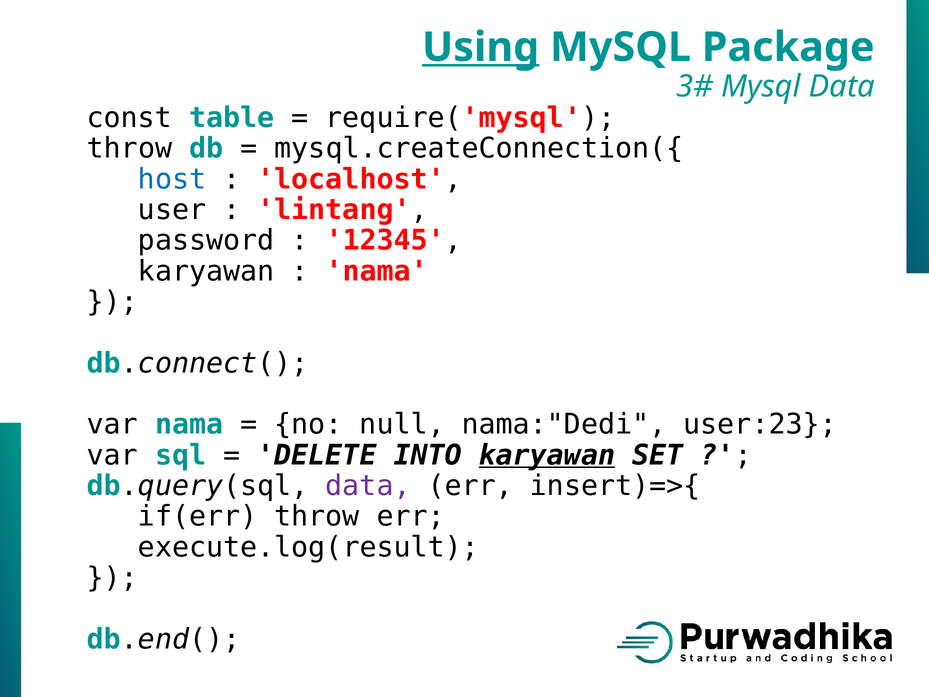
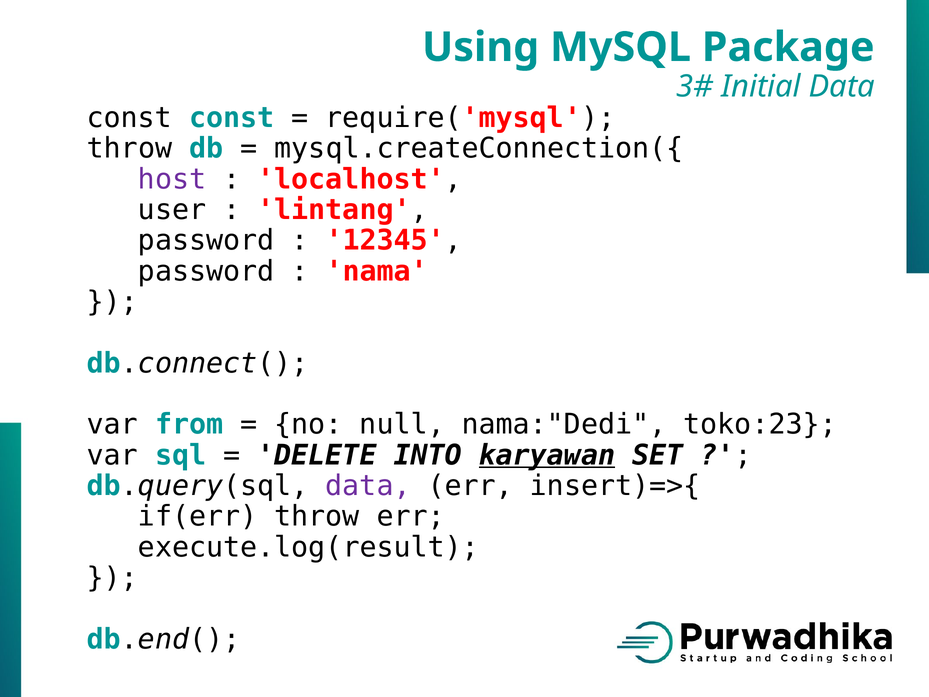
Using underline: present -> none (481, 47)
Mysql: Mysql -> Initial (761, 86)
const table: table -> const (232, 118)
host colour: blue -> purple (172, 179)
karyawan: karyawan -> password (206, 271)
var nama: nama -> from (189, 424)
user:23: user:23 -> toko:23 (760, 424)
